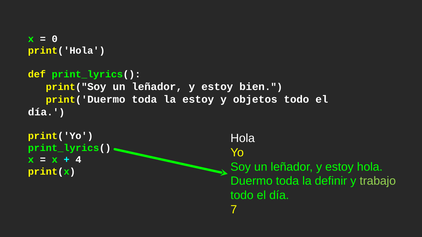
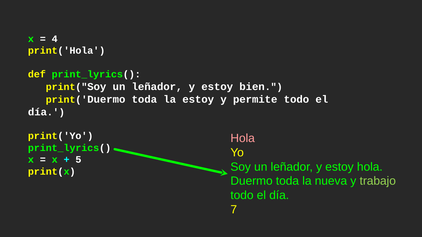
0: 0 -> 4 (55, 39)
objetos: objetos -> permite (255, 99)
Hola colour: white -> pink (243, 139)
4: 4 -> 5 (78, 160)
definir: definir -> nueva (331, 181)
